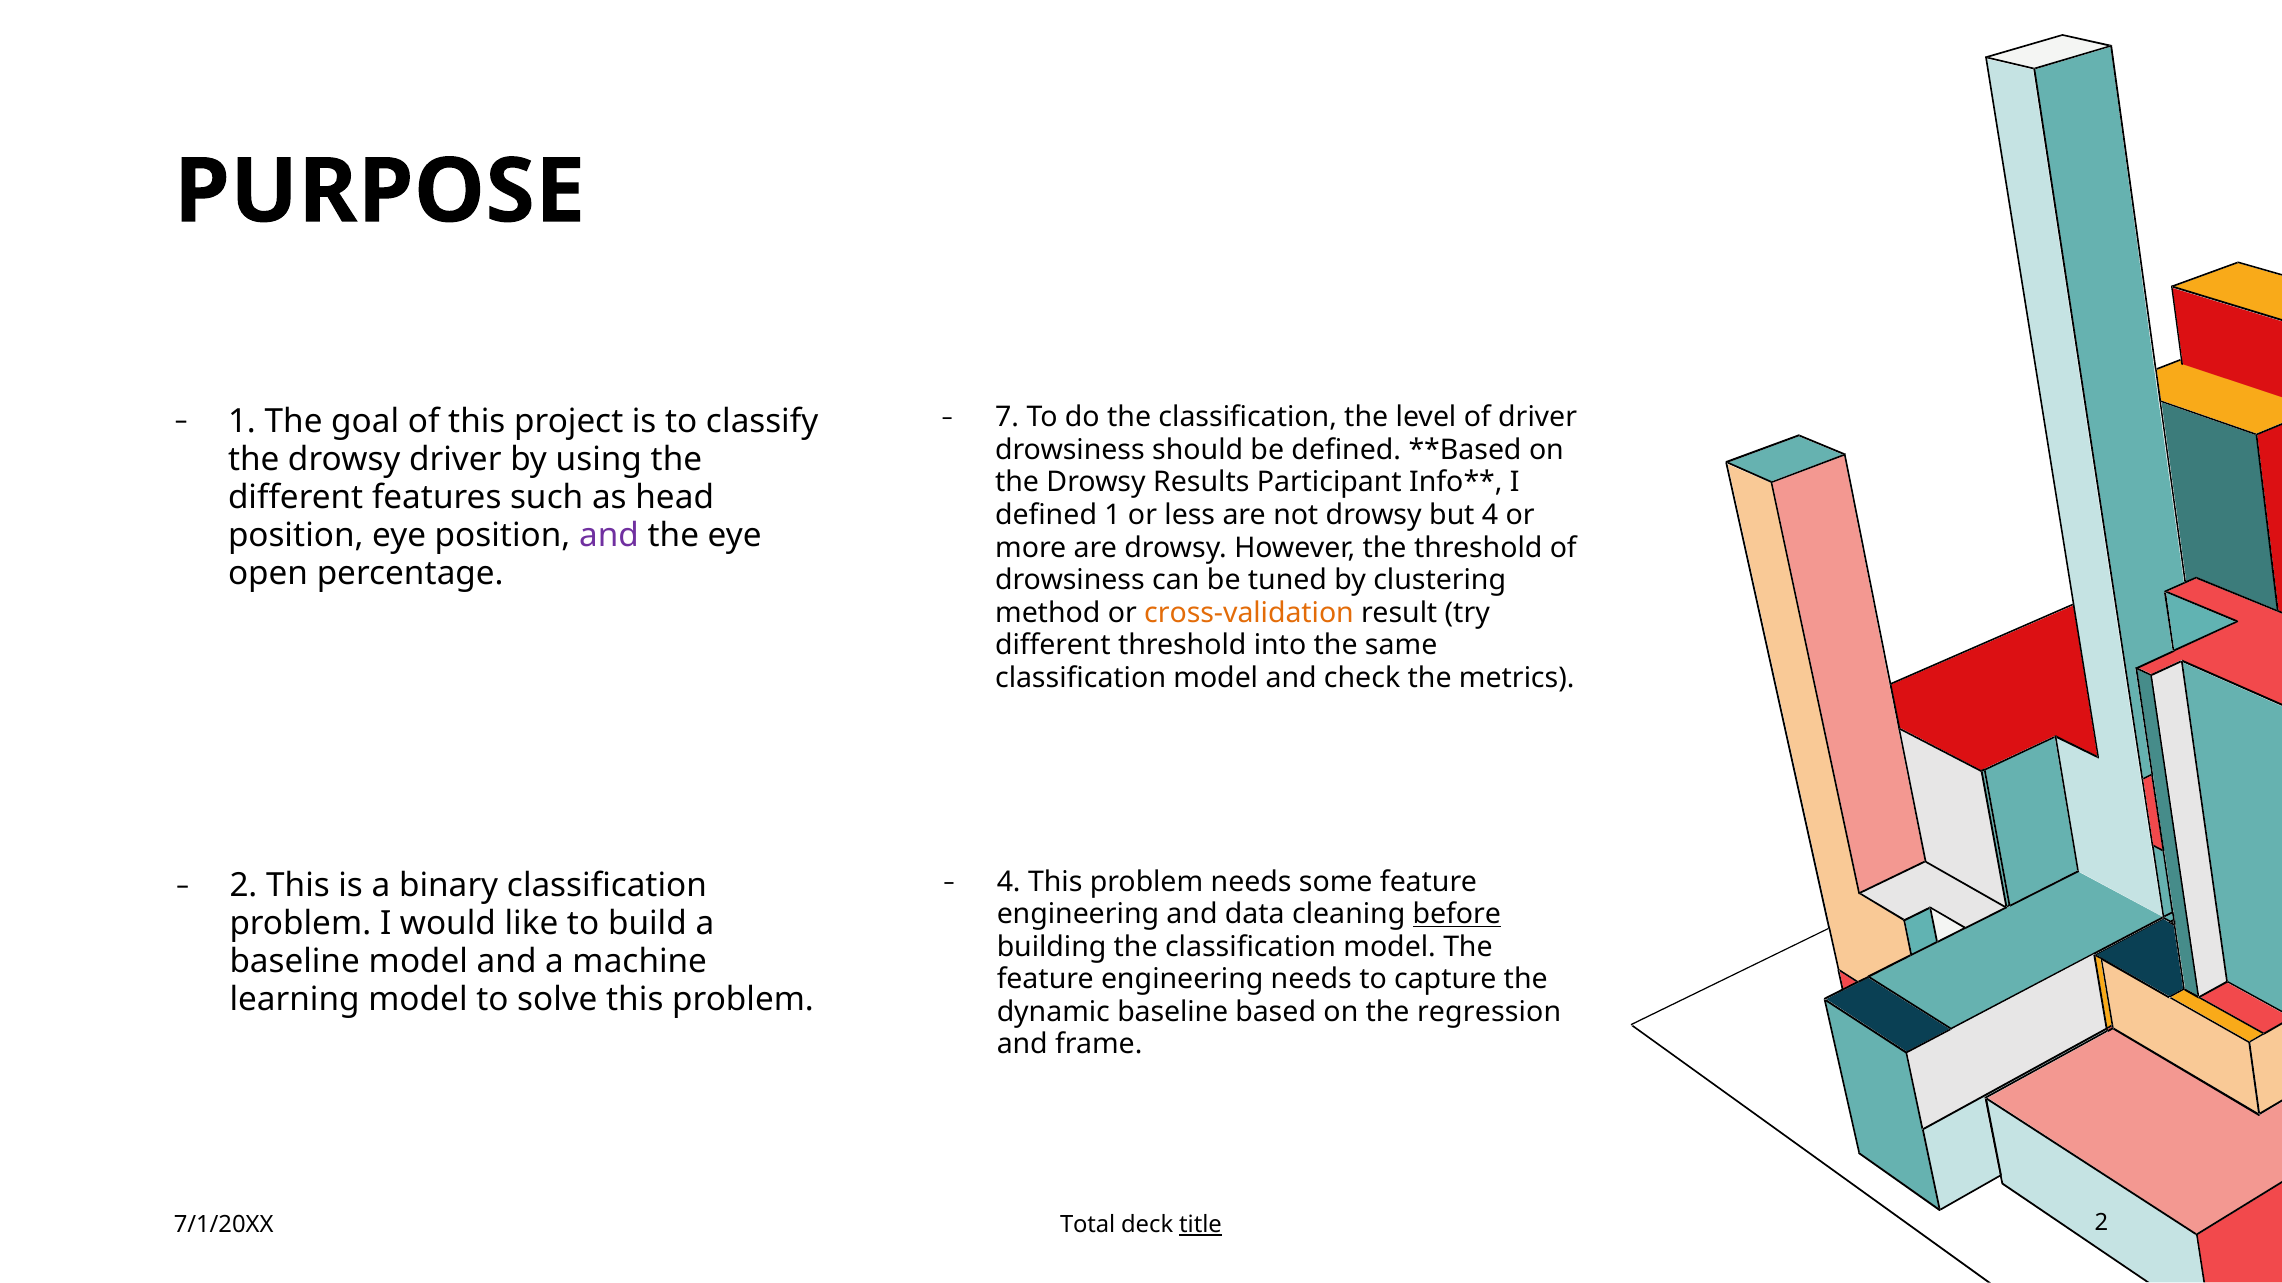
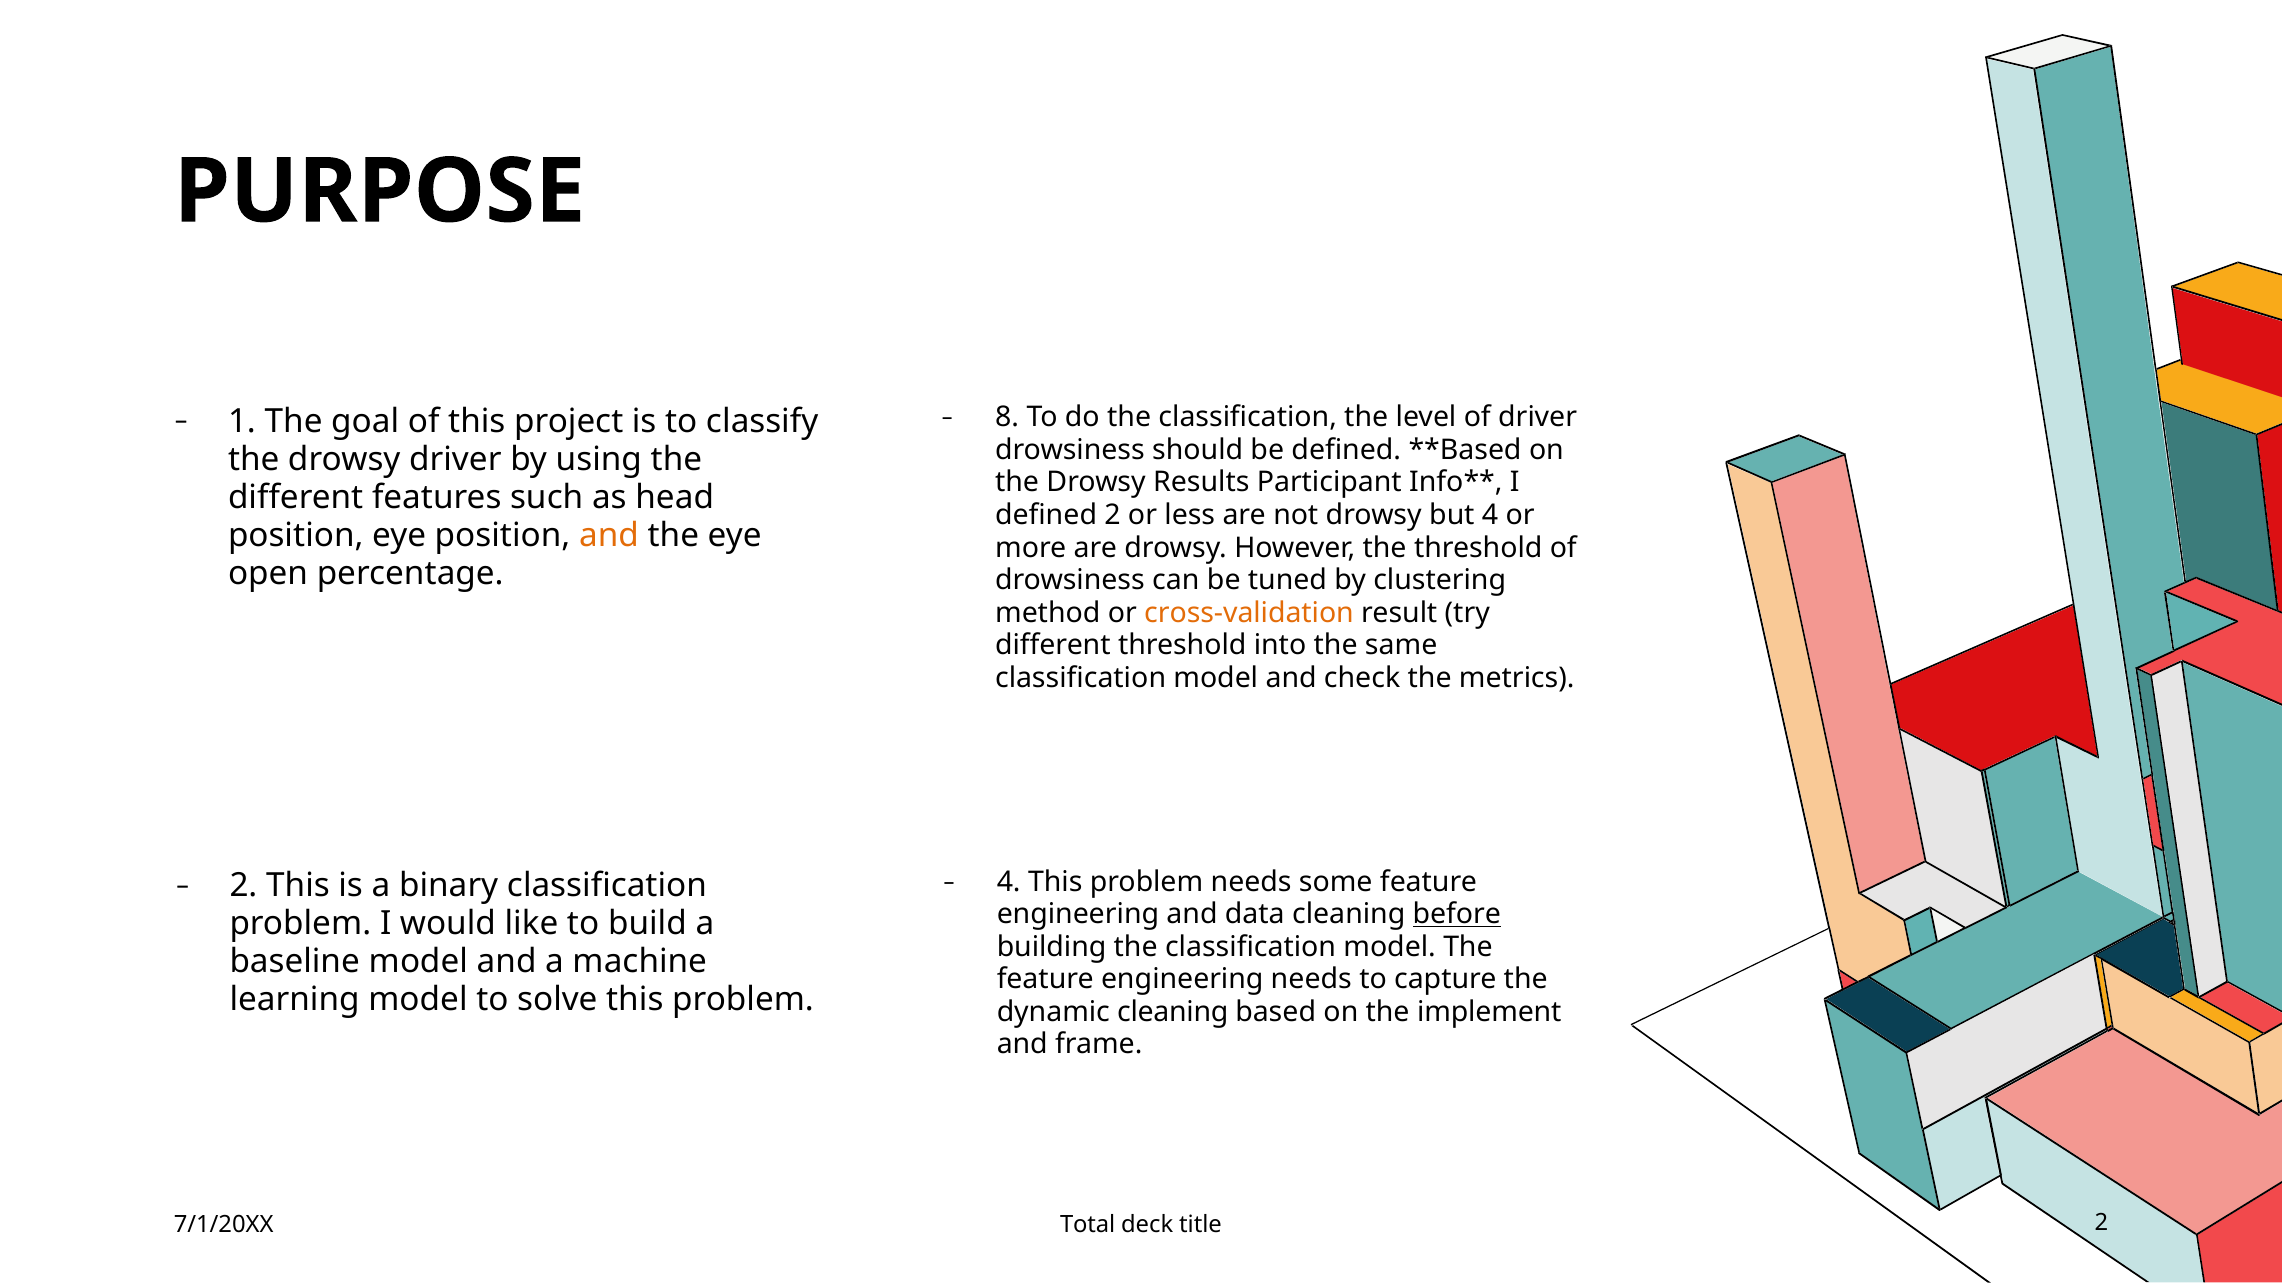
7: 7 -> 8 (1007, 418)
defined 1: 1 -> 2 (1112, 515)
and colour: purple -> orange (609, 535)
dynamic baseline: baseline -> cleaning (1173, 1012)
regression: regression -> implement (1489, 1012)
title underline: present -> none (1200, 1225)
